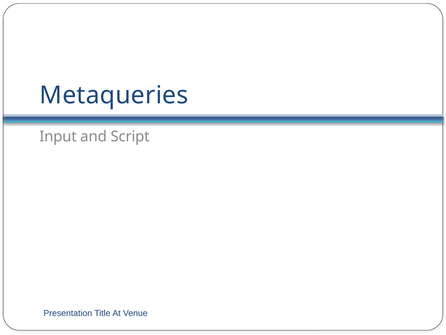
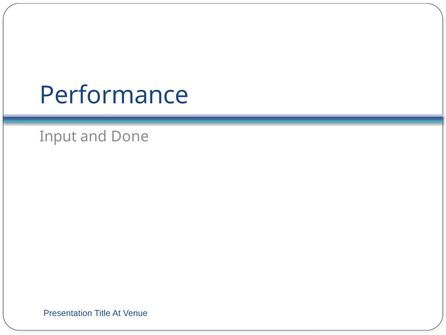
Metaqueries: Metaqueries -> Performance (114, 95)
Script: Script -> Done (130, 136)
